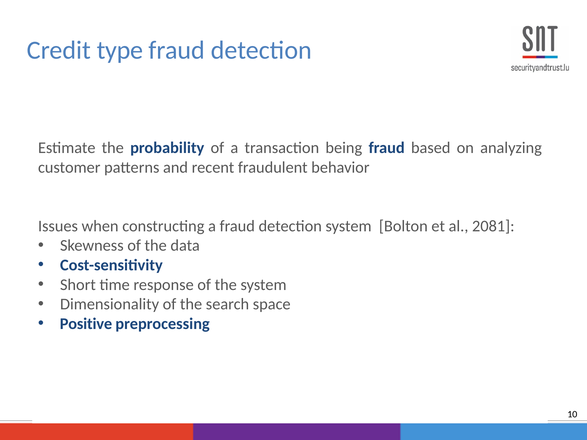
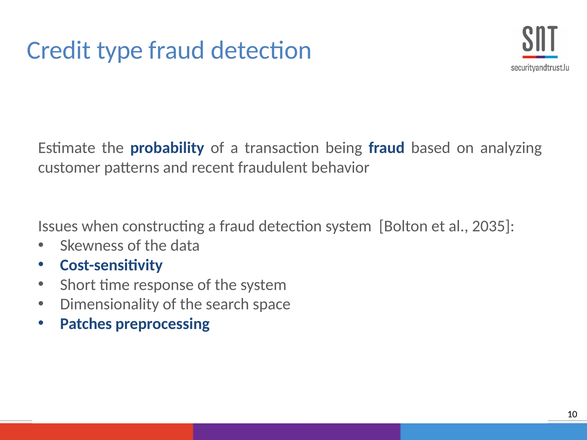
2081: 2081 -> 2035 (493, 226)
Positive: Positive -> Patches (86, 324)
